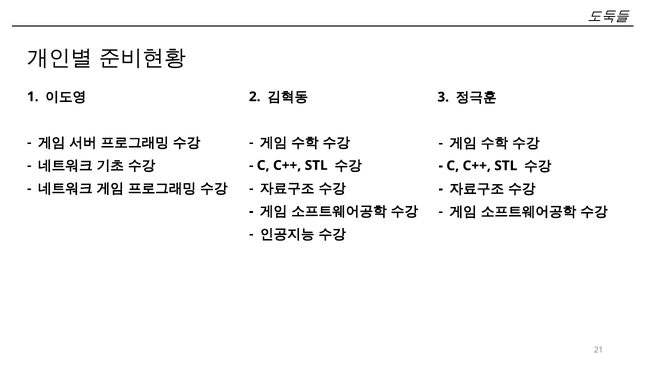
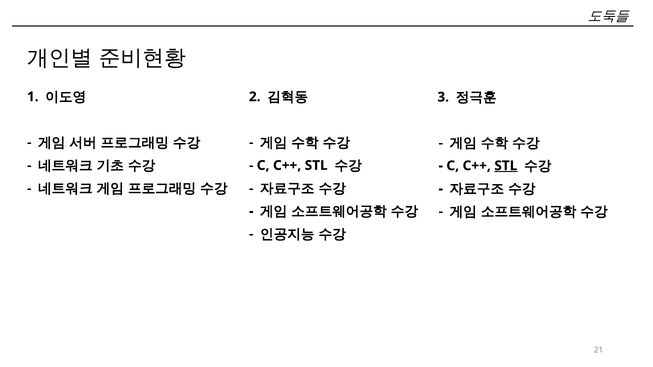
STL underline: none -> present (506, 166)
